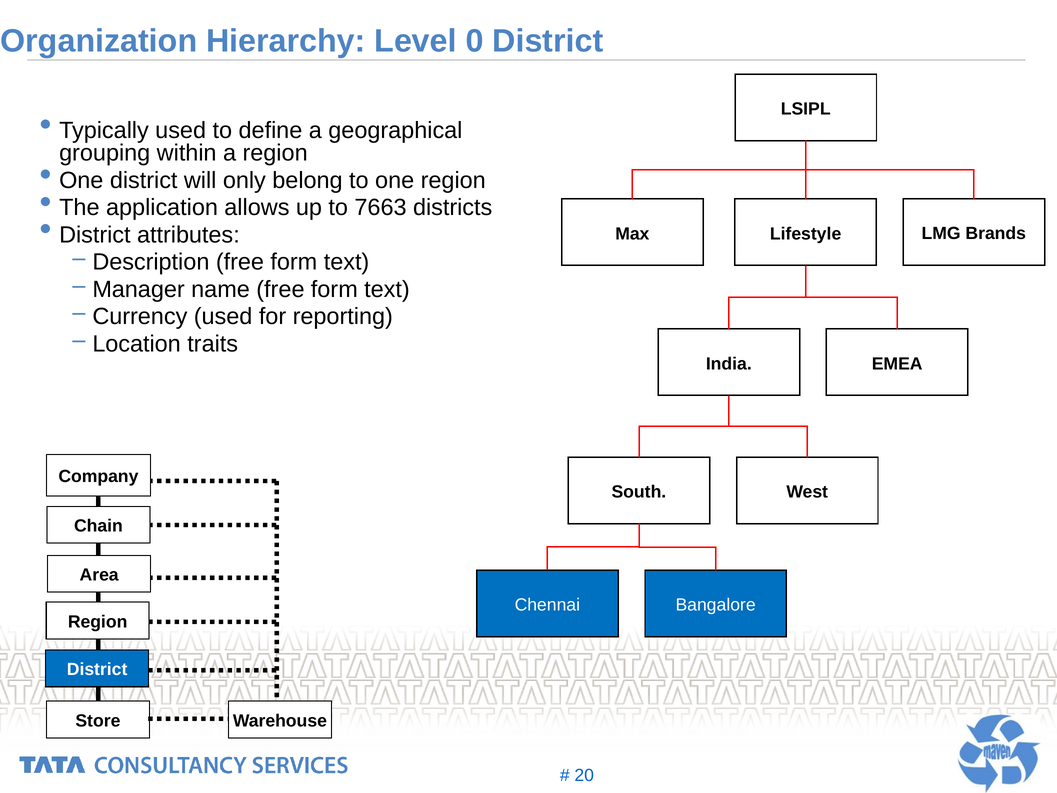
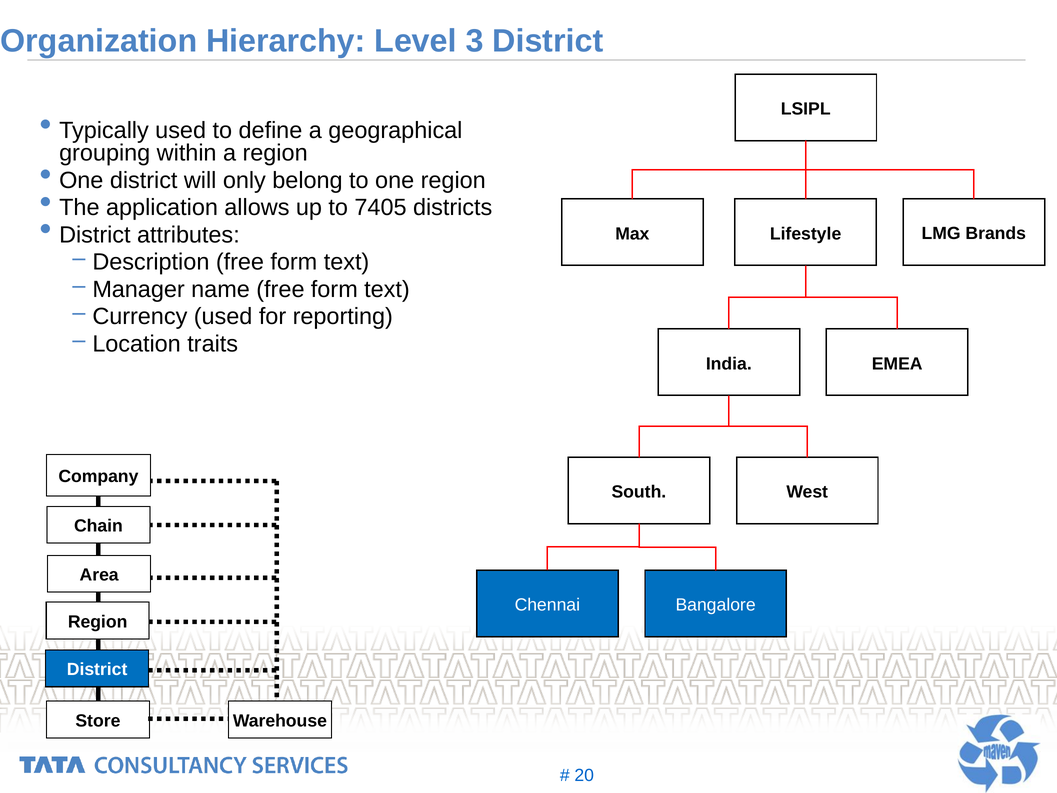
0: 0 -> 3 (475, 41)
7663: 7663 -> 7405 (381, 207)
